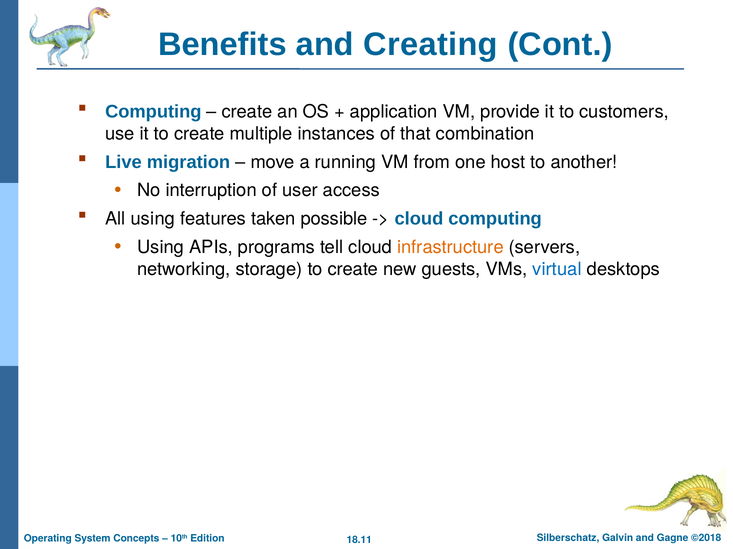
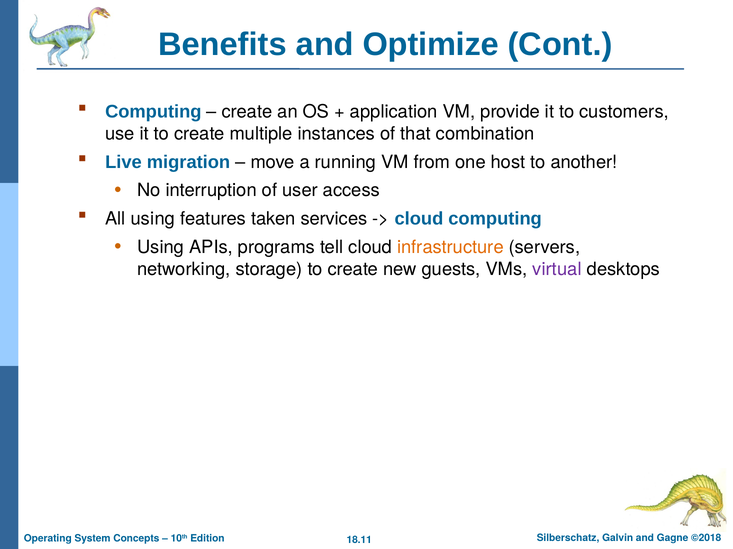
Creating: Creating -> Optimize (431, 45)
possible: possible -> services (334, 219)
virtual colour: blue -> purple (557, 269)
